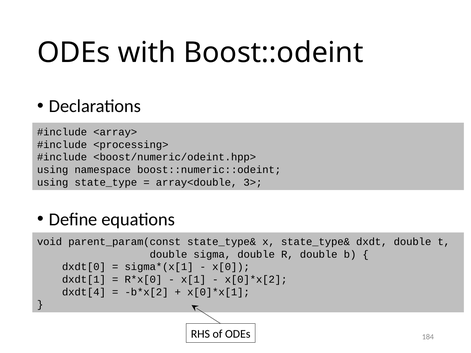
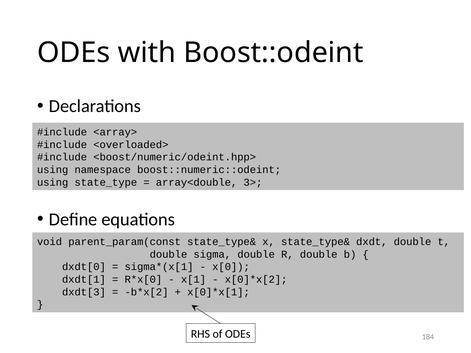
<processing>: <processing> -> <overloaded> (131, 145)
dxdt[4: dxdt[4 -> dxdt[3 (84, 292)
